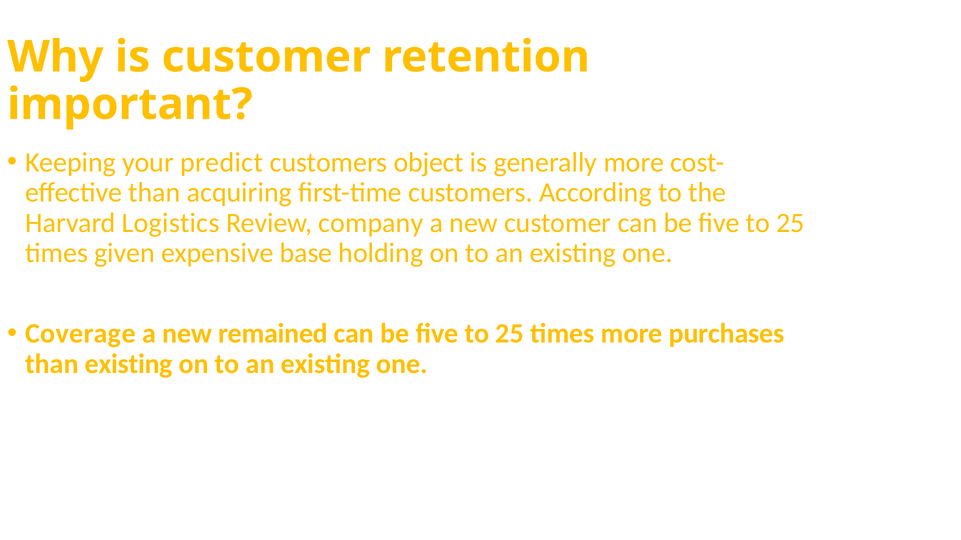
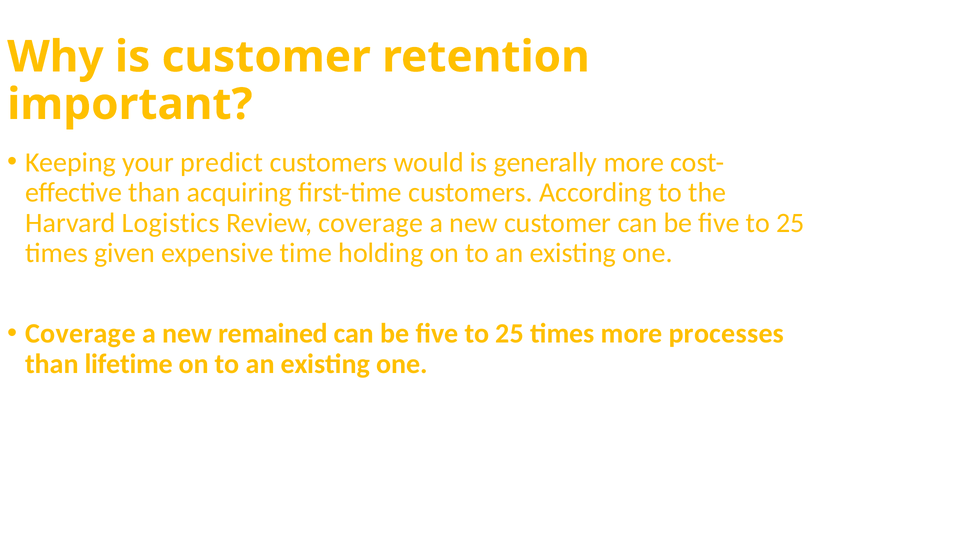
object: object -> would (429, 162)
Review company: company -> coverage (371, 223)
base: base -> time (306, 253)
purchases: purchases -> processes (726, 334)
than existing: existing -> lifetime (129, 364)
